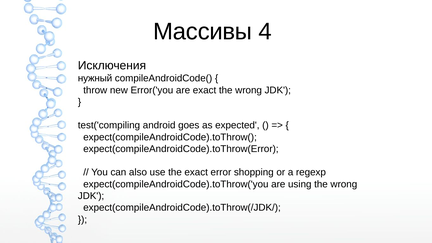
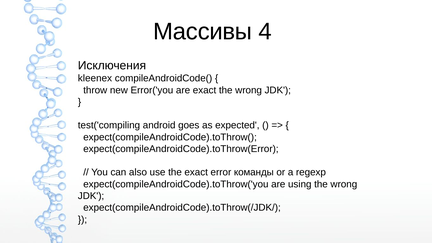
нужный: нужный -> kleenex (95, 78)
shopping: shopping -> команды (254, 172)
